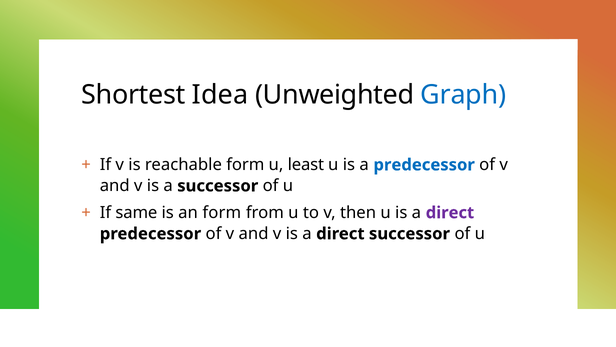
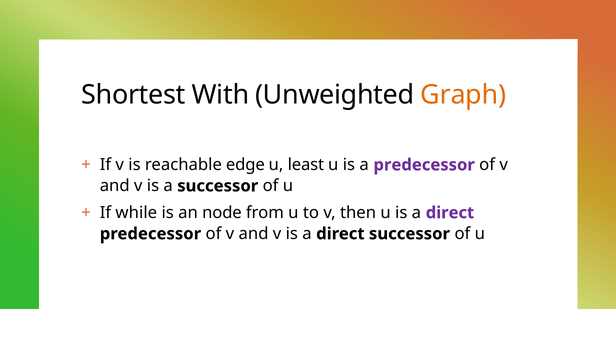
Idea: Idea -> With (220, 95)
Graph colour: blue -> orange (463, 95)
reachable form: form -> edge (245, 165)
predecessor colour: blue -> purple (424, 165)
same: same -> while (136, 212)
an form: form -> node (222, 212)
